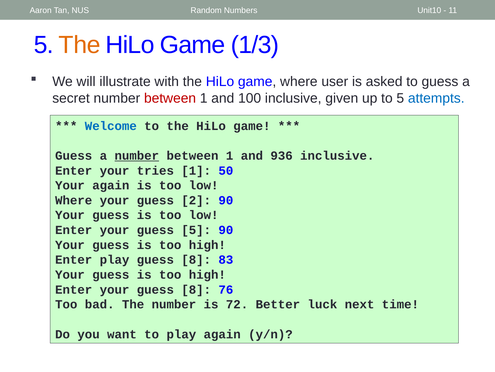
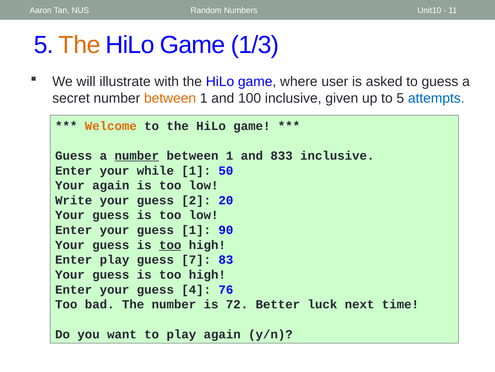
between colour: red -> orange (170, 98)
Welcome colour: blue -> orange (111, 126)
936: 936 -> 833 (282, 155)
tries: tries -> while (155, 170)
Where: Where -> Write (74, 200)
2 90: 90 -> 20 (226, 200)
guess 5: 5 -> 1 (196, 230)
too underline: none -> present (170, 245)
8: 8 -> 7 (196, 259)
your guess 8: 8 -> 4 (196, 289)
